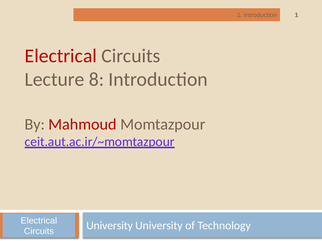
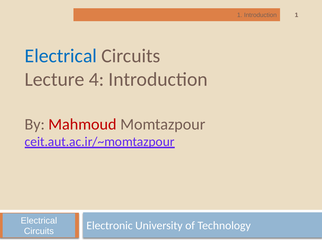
Electrical colour: red -> blue (61, 56)
8: 8 -> 4 (96, 80)
University: University -> Electronic (110, 226)
